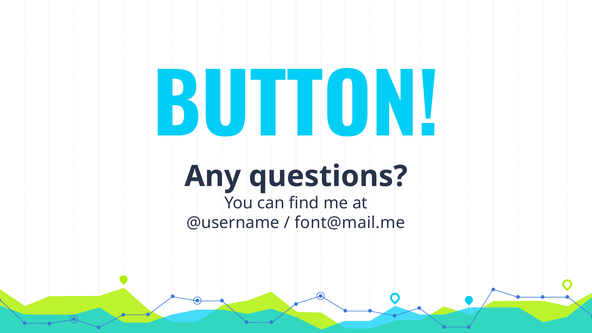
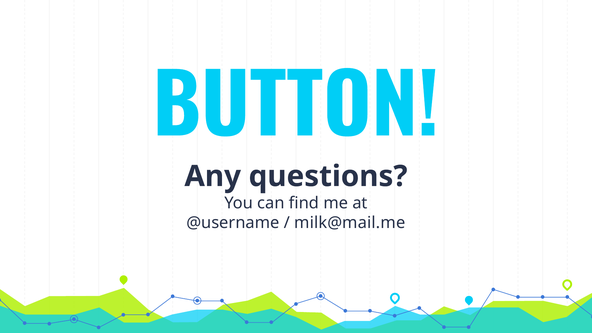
font@mail.me: font@mail.me -> milk@mail.me (350, 223)
